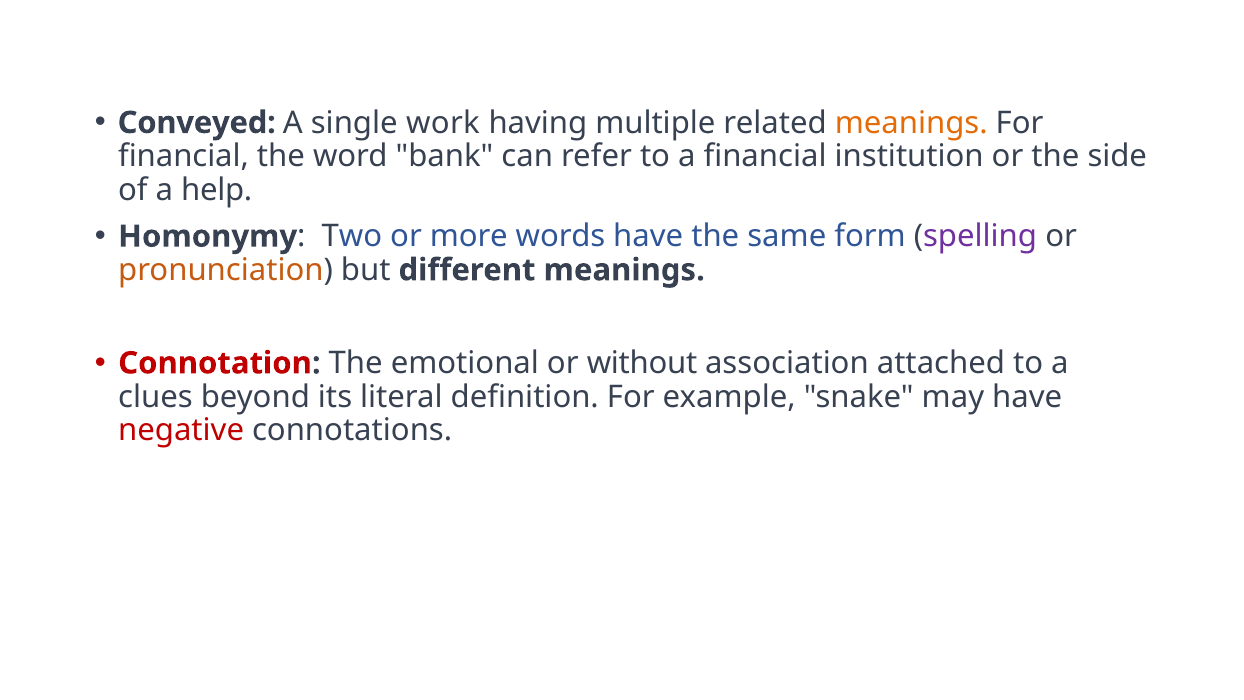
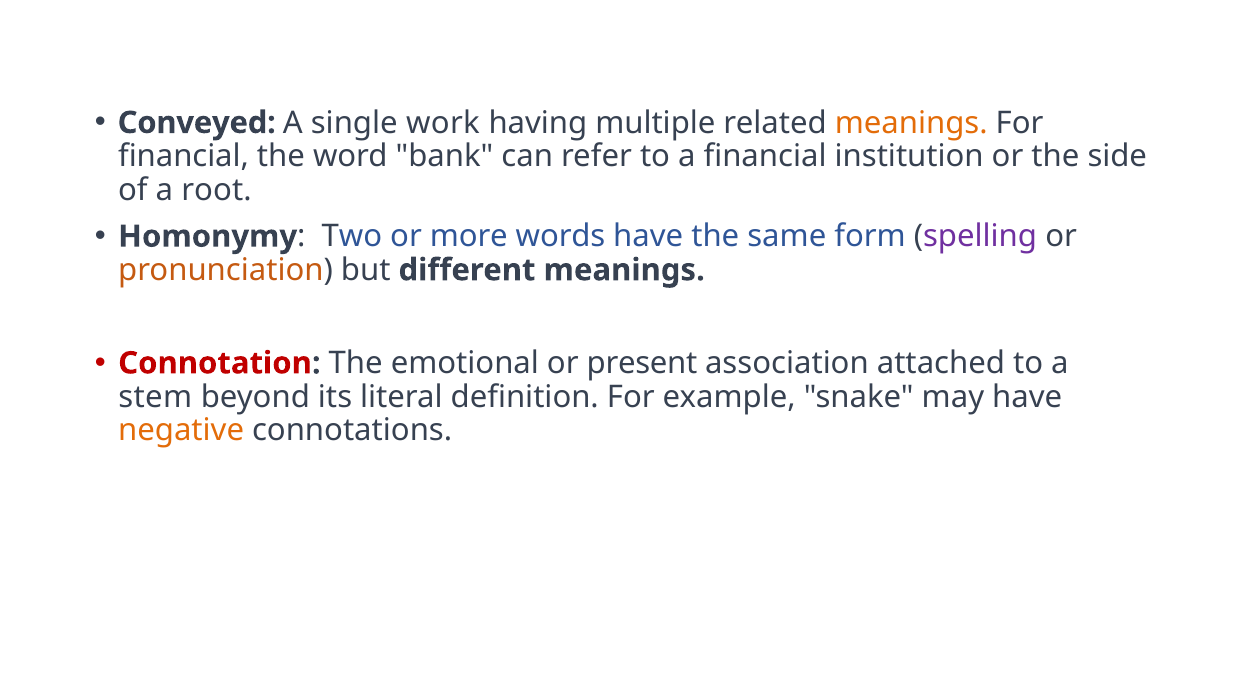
help: help -> root (216, 190)
without: without -> present (642, 363)
clues: clues -> stem (155, 397)
negative colour: red -> orange (181, 430)
